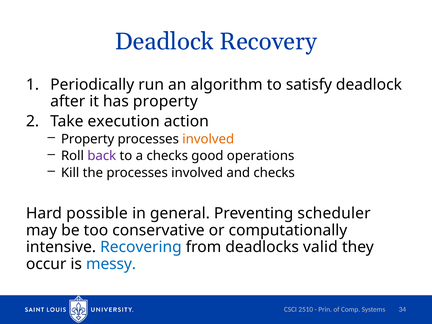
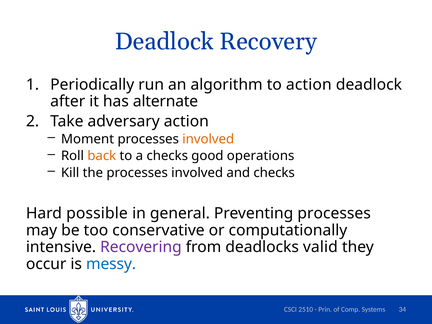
to satisfy: satisfy -> action (309, 85)
has property: property -> alternate (166, 101)
execution: execution -> adversary (124, 121)
Property: Property -> Moment (88, 139)
back colour: purple -> orange (102, 156)
Preventing scheduler: scheduler -> processes (334, 213)
Recovering colour: blue -> purple (141, 247)
